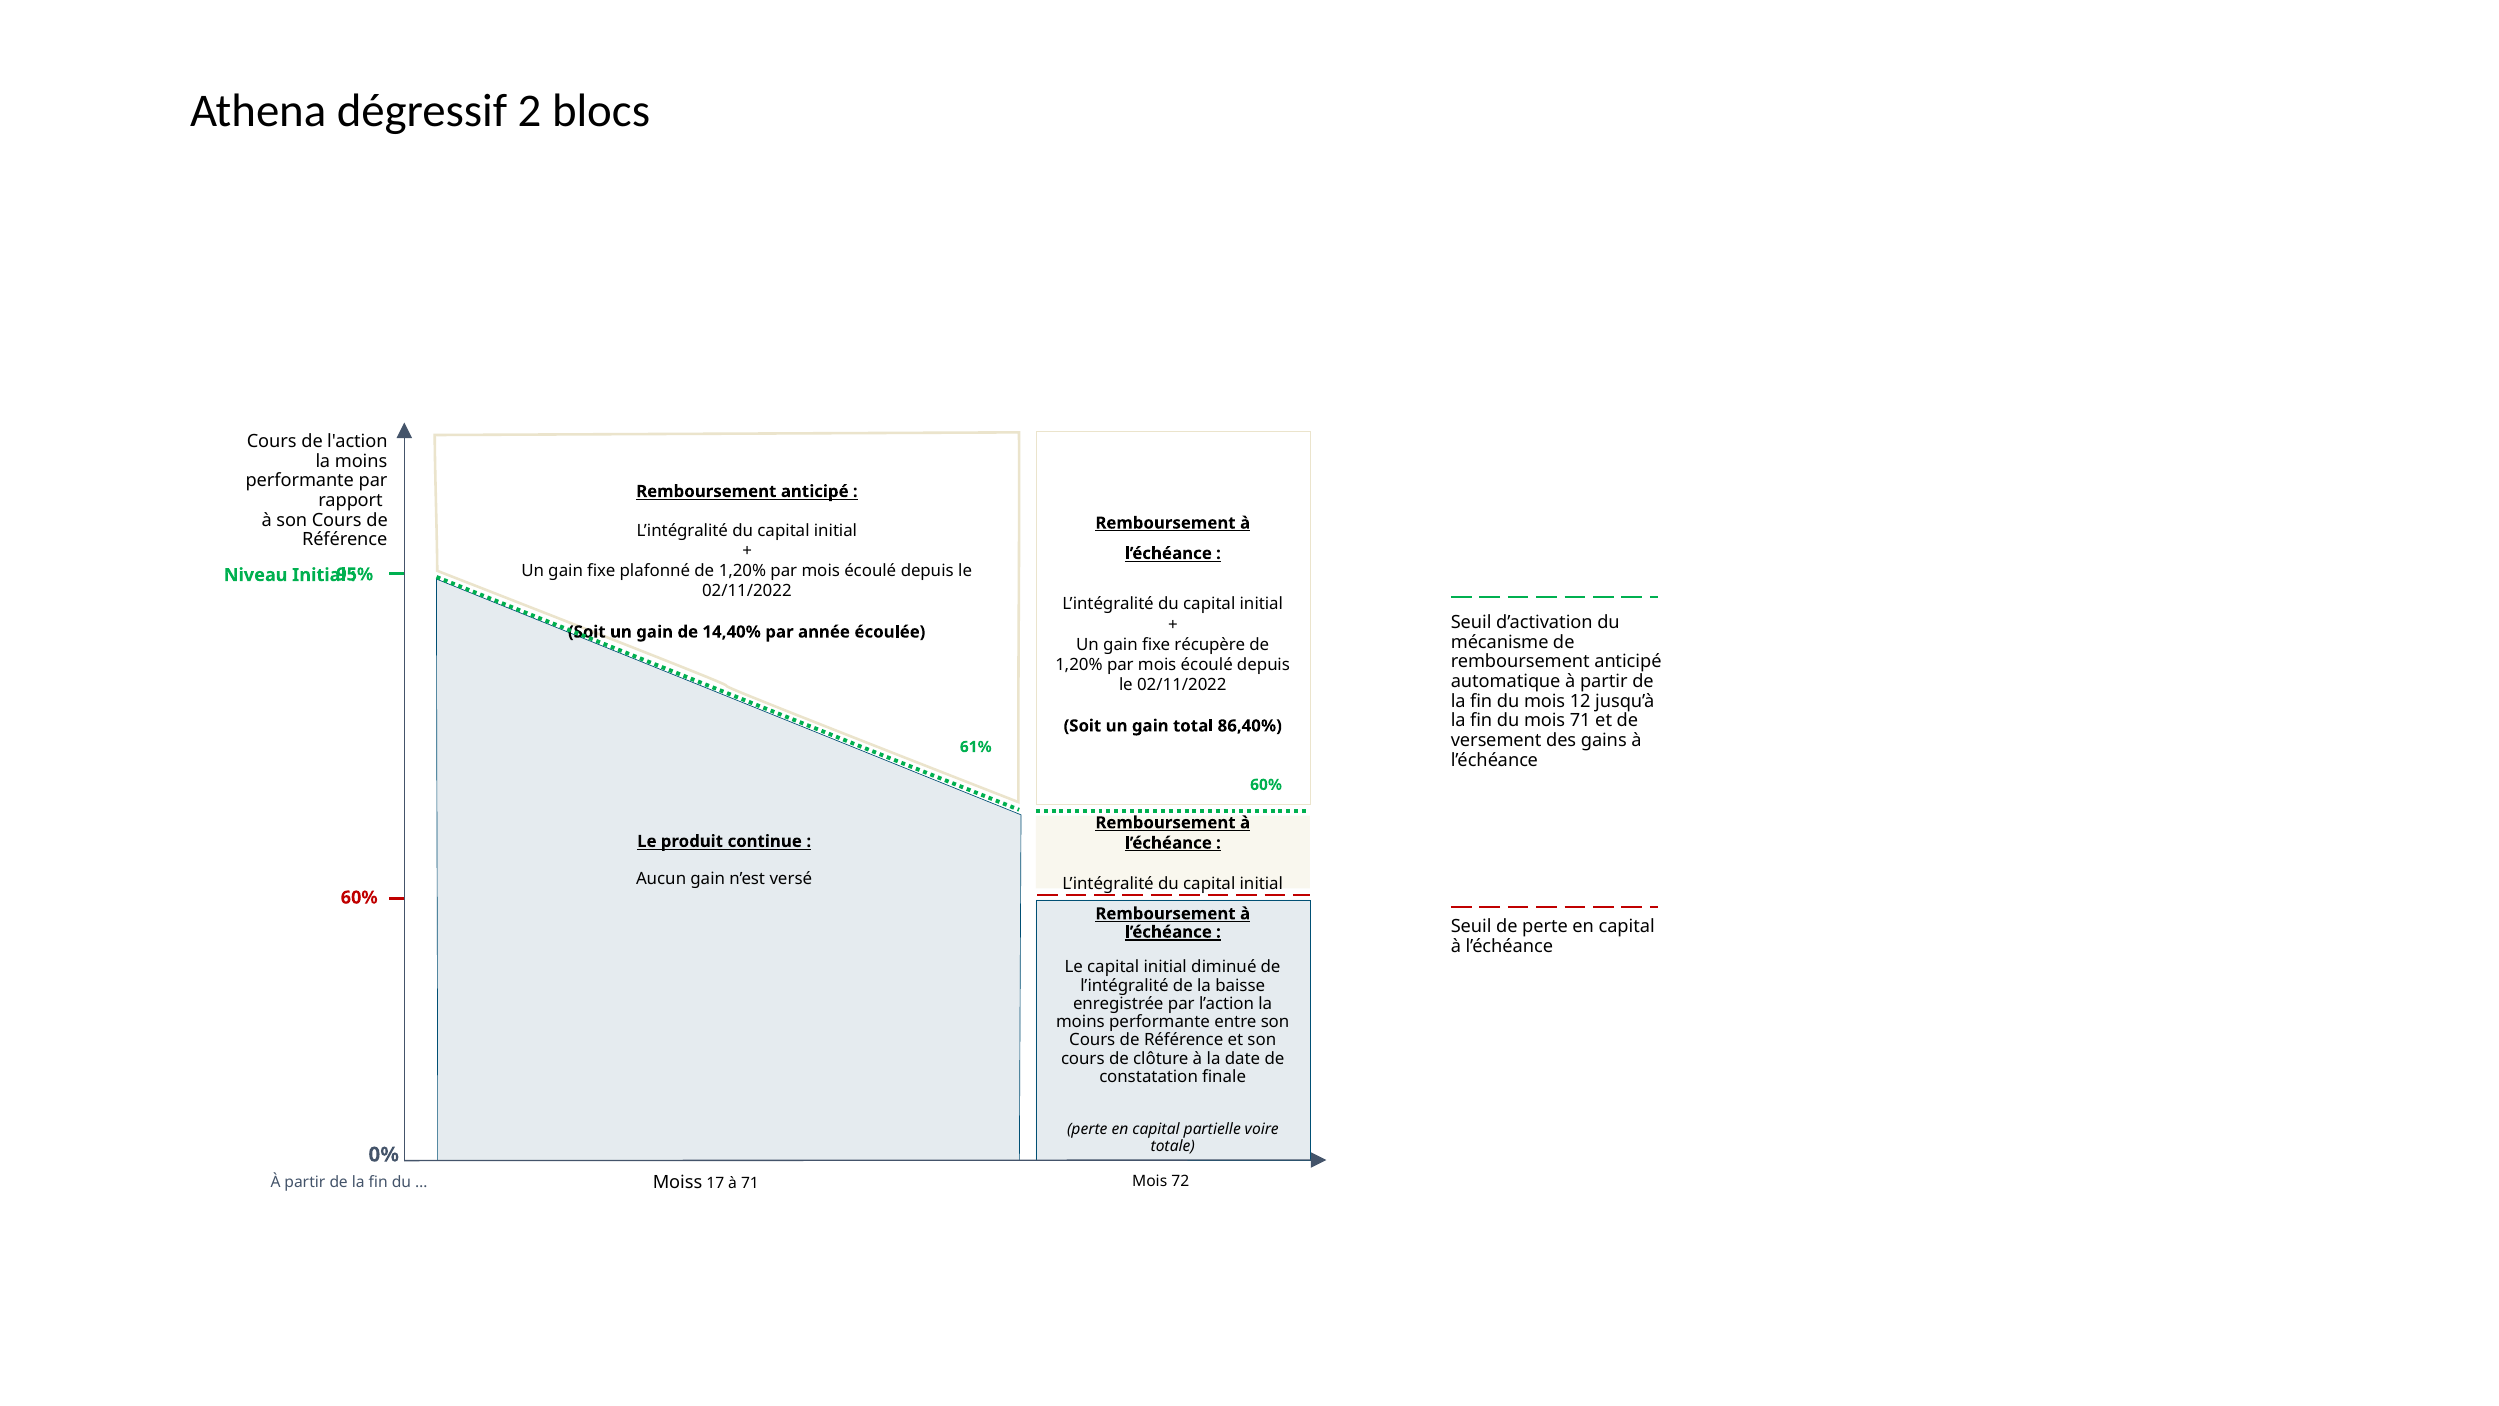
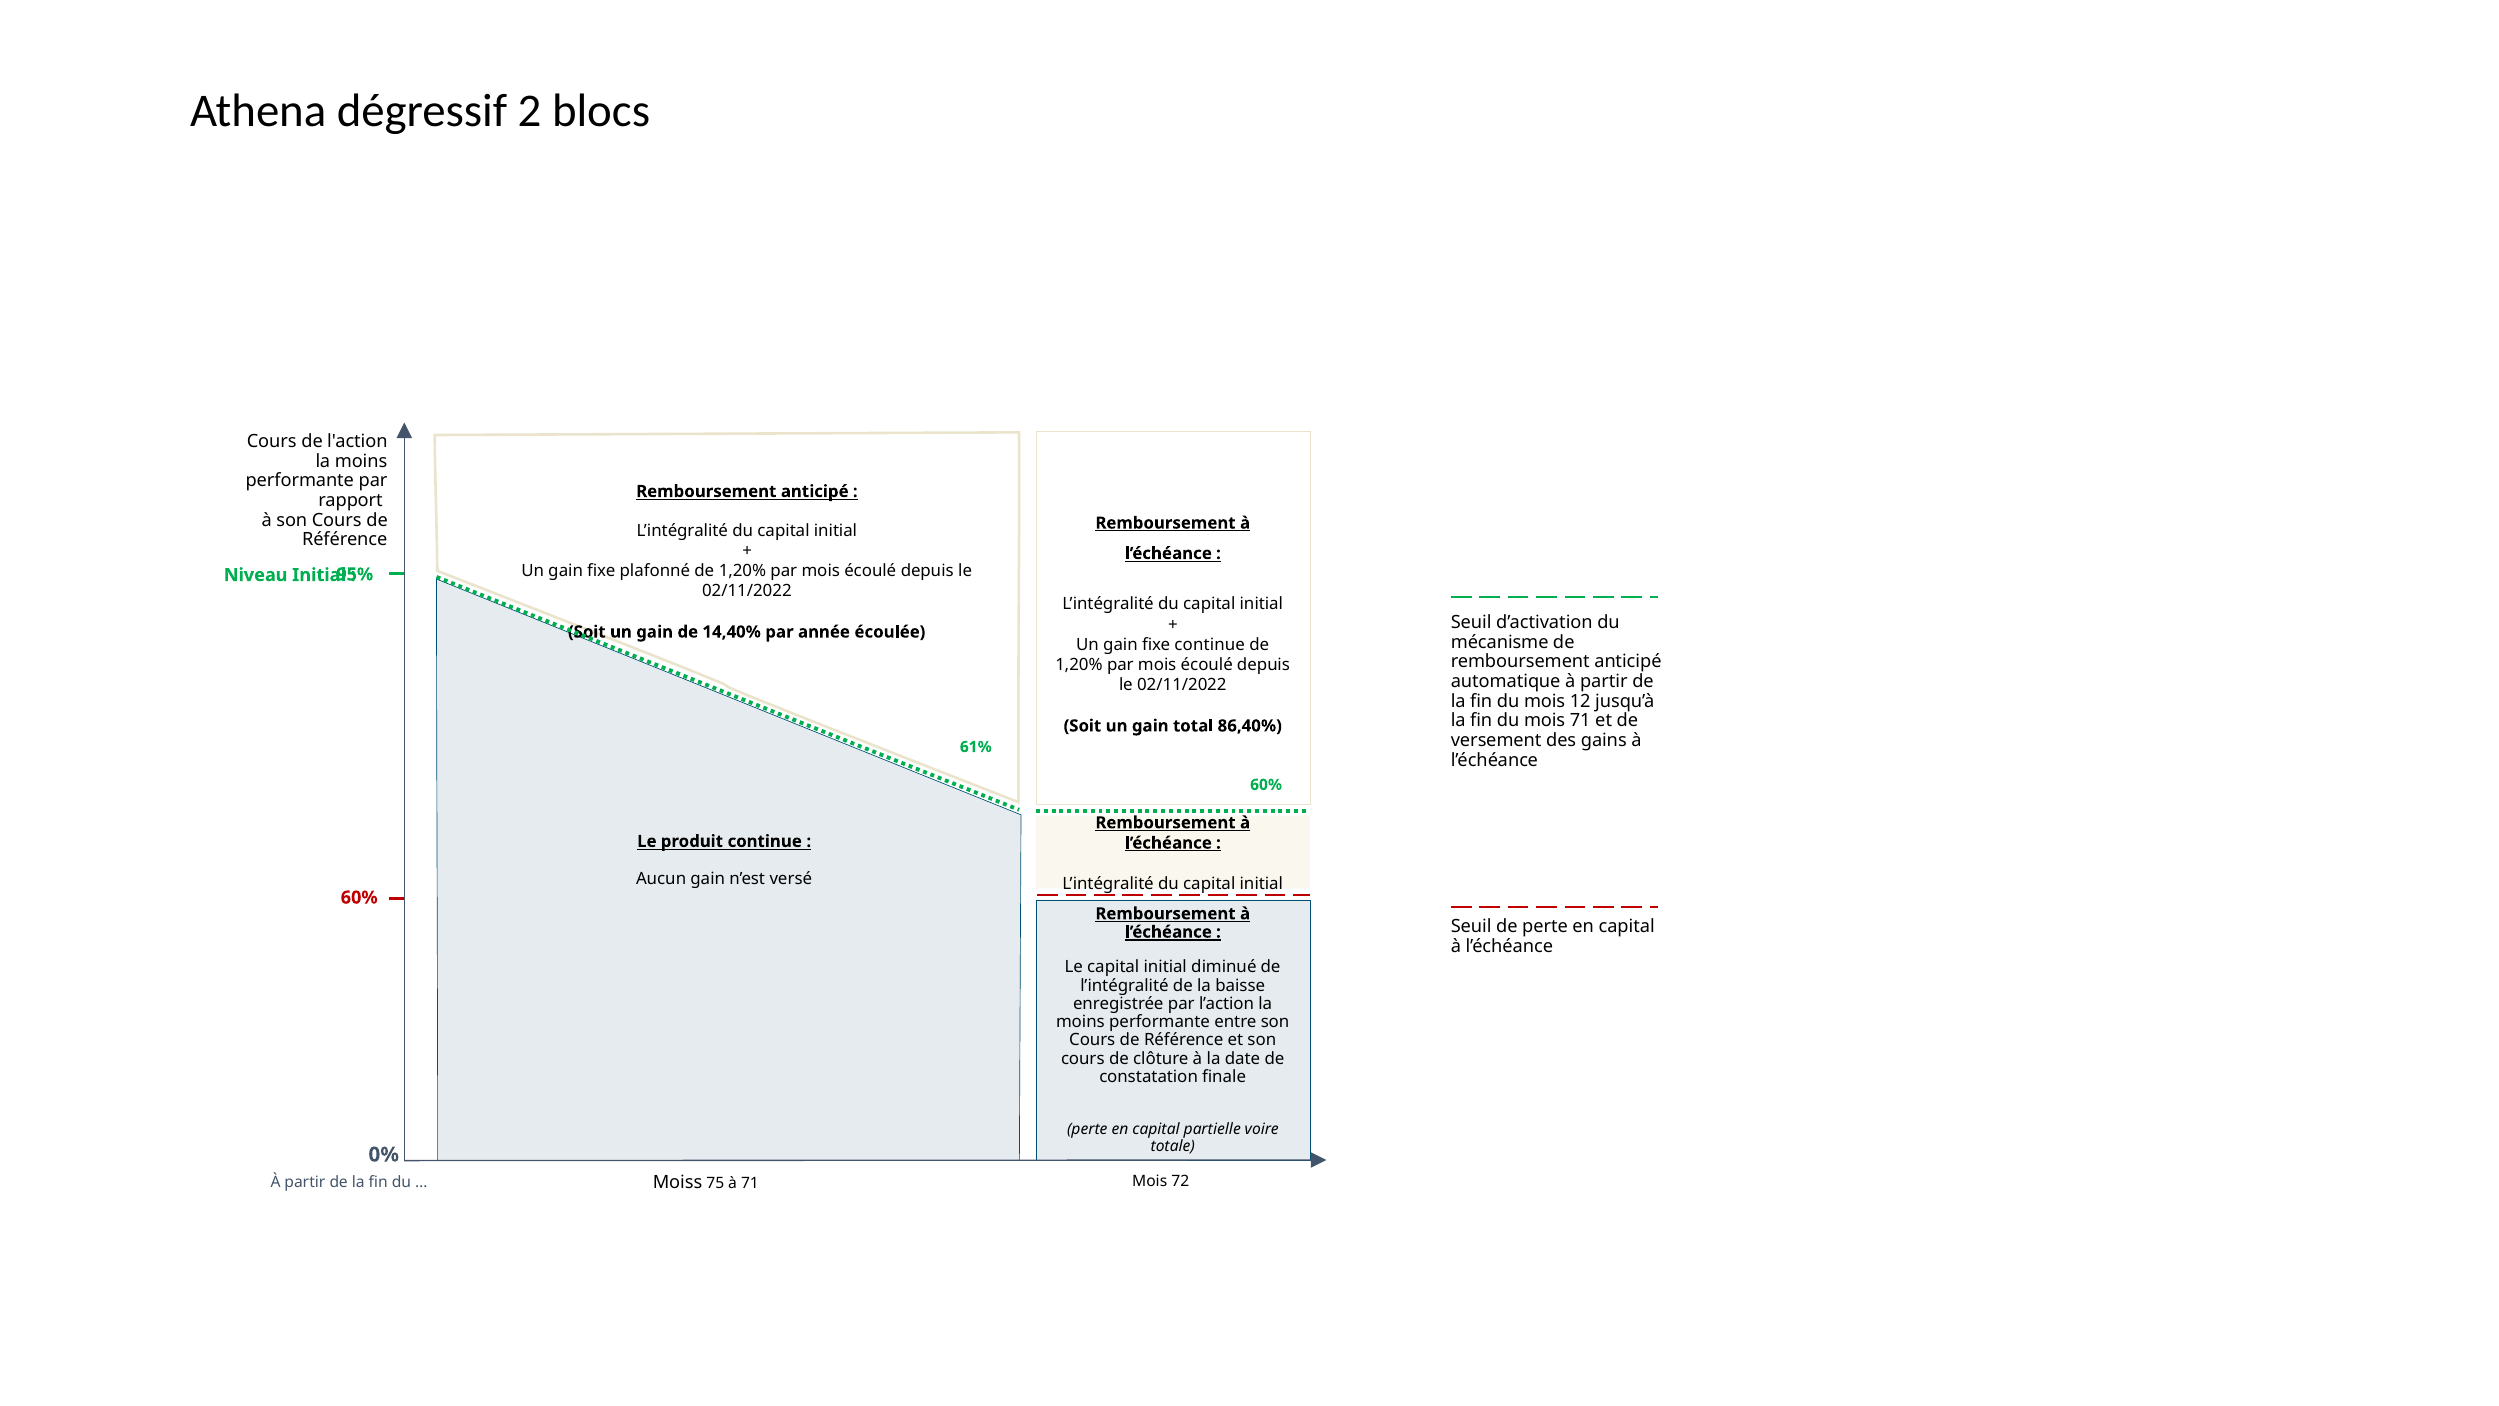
fixe récupère: récupère -> continue (1210, 645)
17: 17 -> 75 (715, 1183)
